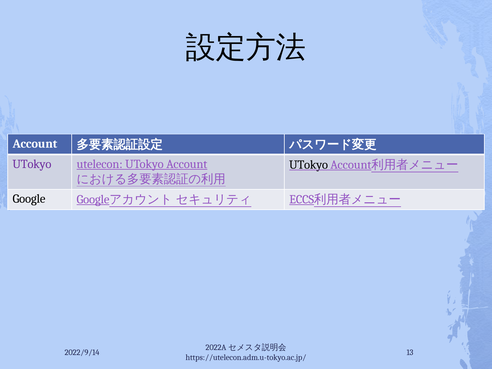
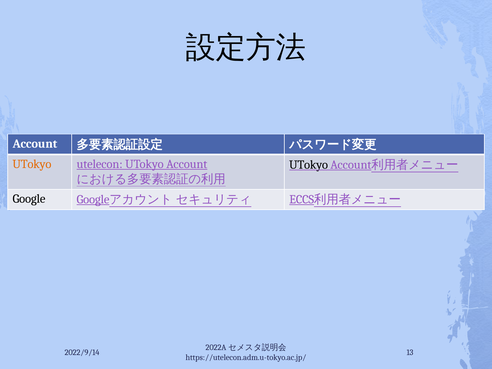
UTokyo colour: purple -> orange (32, 164)
